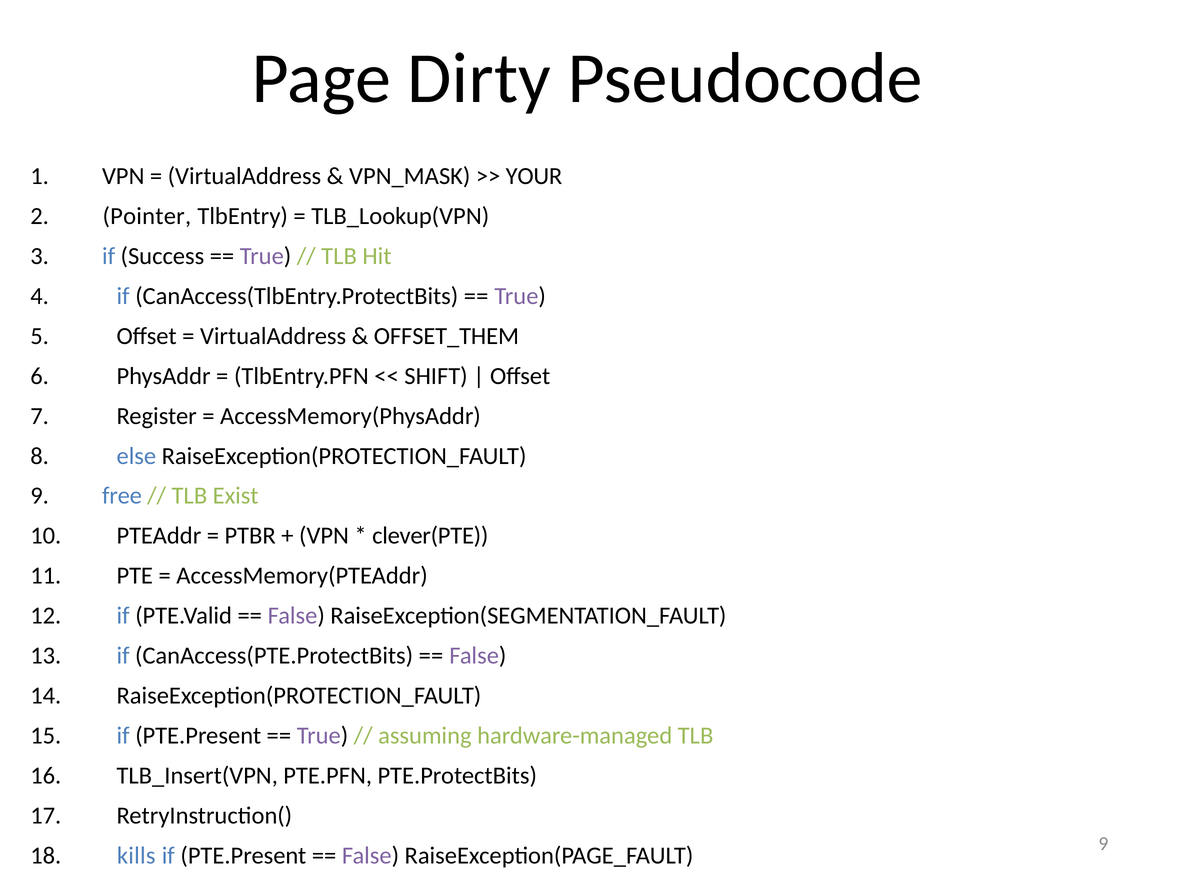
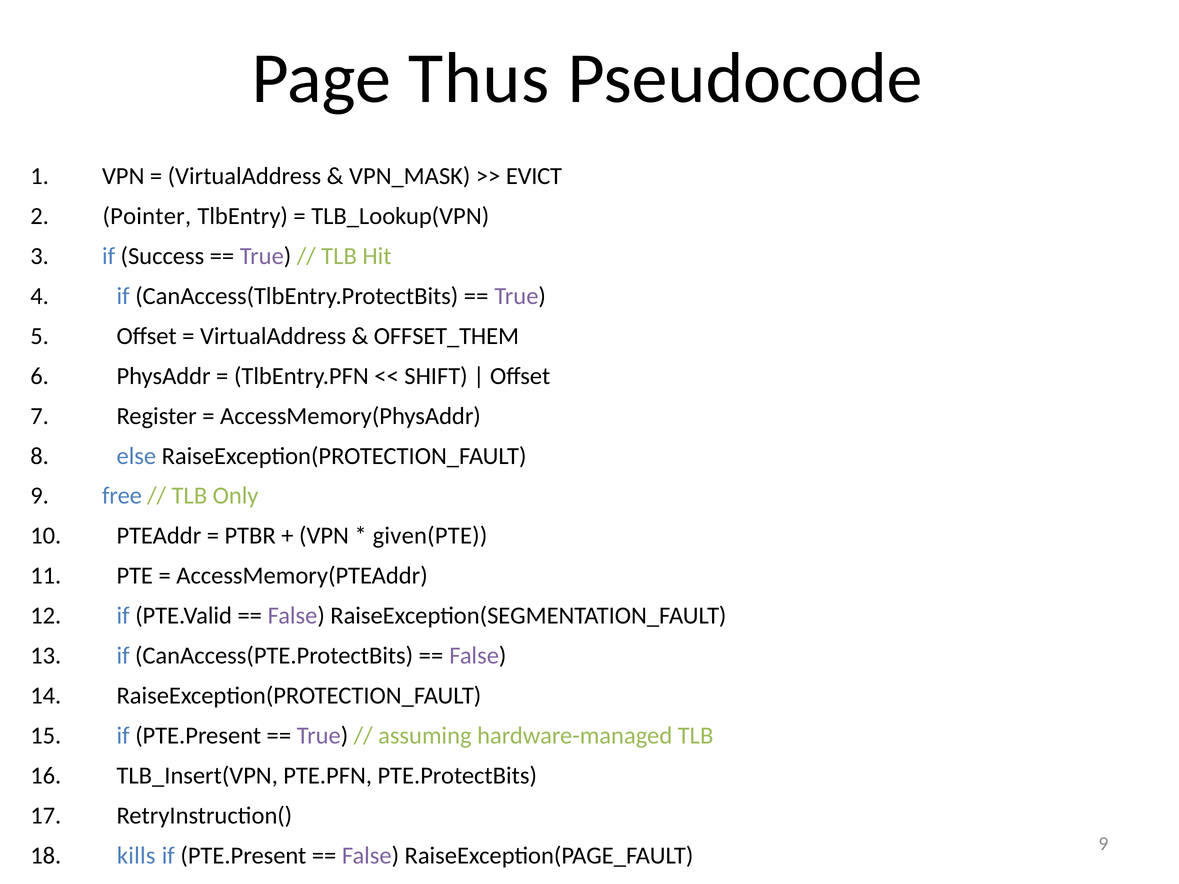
Dirty: Dirty -> Thus (479, 79)
YOUR: YOUR -> EVICT (534, 176)
Exist: Exist -> Only (236, 496)
clever(PTE: clever(PTE -> given(PTE (430, 536)
